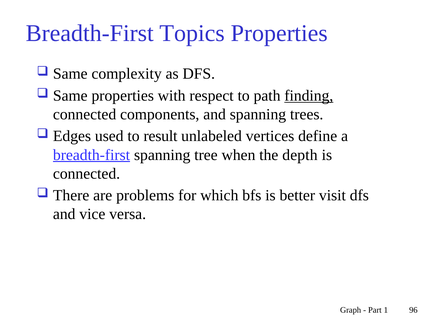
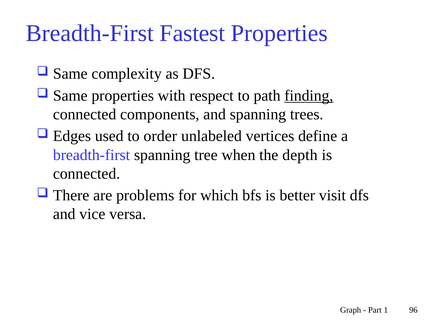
Topics: Topics -> Fastest (192, 33)
result: result -> order (160, 136)
breadth-first underline: present -> none (91, 155)
